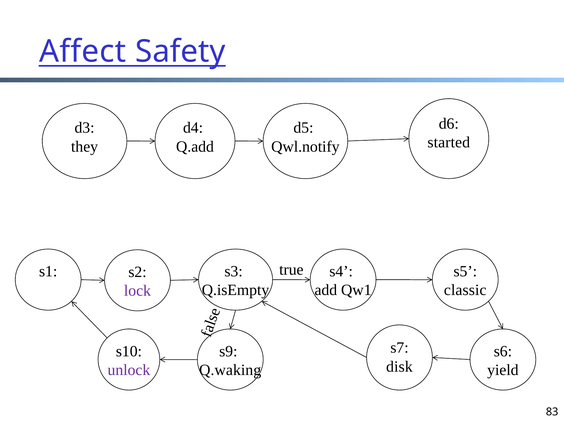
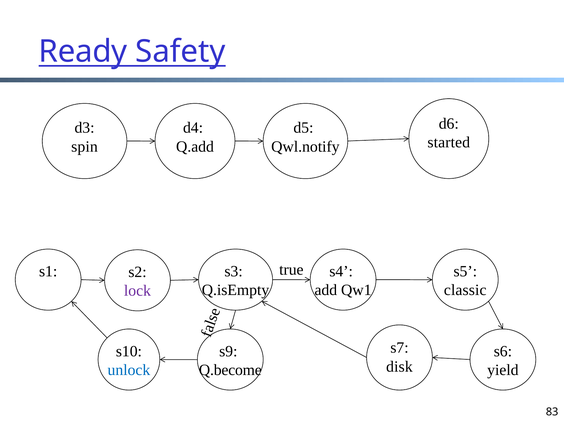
Affect: Affect -> Ready (83, 52)
they: they -> spin (84, 147)
unlock colour: purple -> blue (129, 370)
Q.waking: Q.waking -> Q.become (230, 370)
